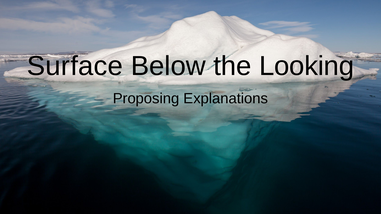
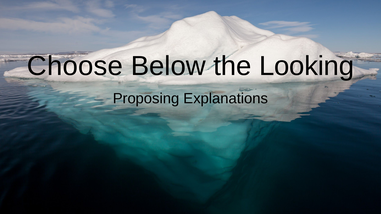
Surface: Surface -> Choose (75, 66)
